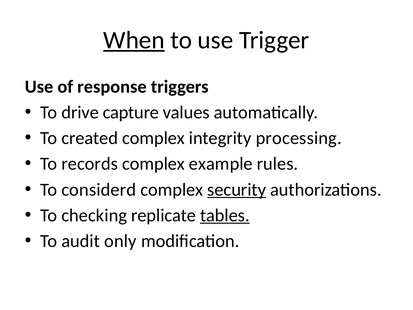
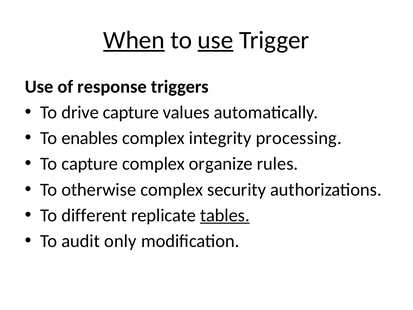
use underline: none -> present (215, 40)
created: created -> enables (90, 138)
To records: records -> capture (90, 164)
example: example -> organize (221, 164)
considerd: considerd -> otherwise (99, 189)
security underline: present -> none (237, 189)
checking: checking -> different (94, 215)
